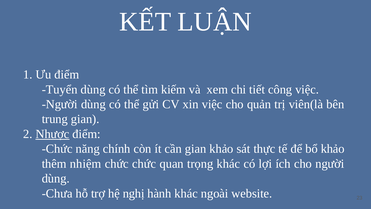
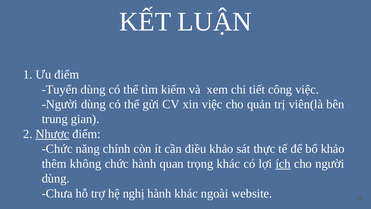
cần gian: gian -> điều (196, 149)
nhiệm: nhiệm -> không (86, 163)
chức chức: chức -> hành (144, 163)
ích underline: none -> present (283, 163)
